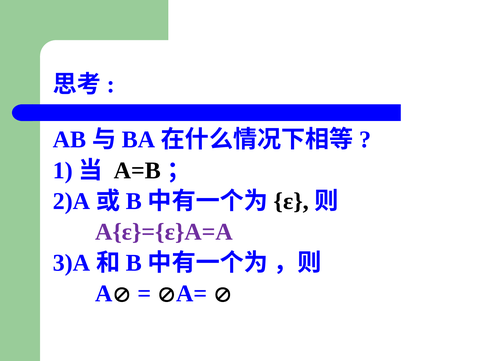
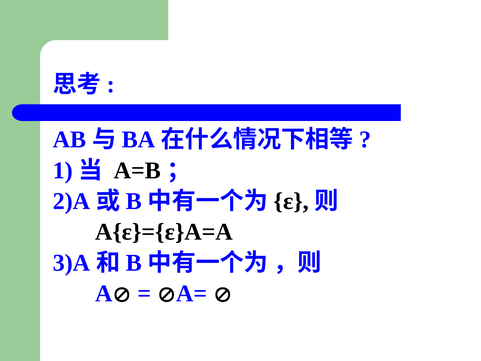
A{ε}={ε}A=A colour: purple -> black (164, 232)
